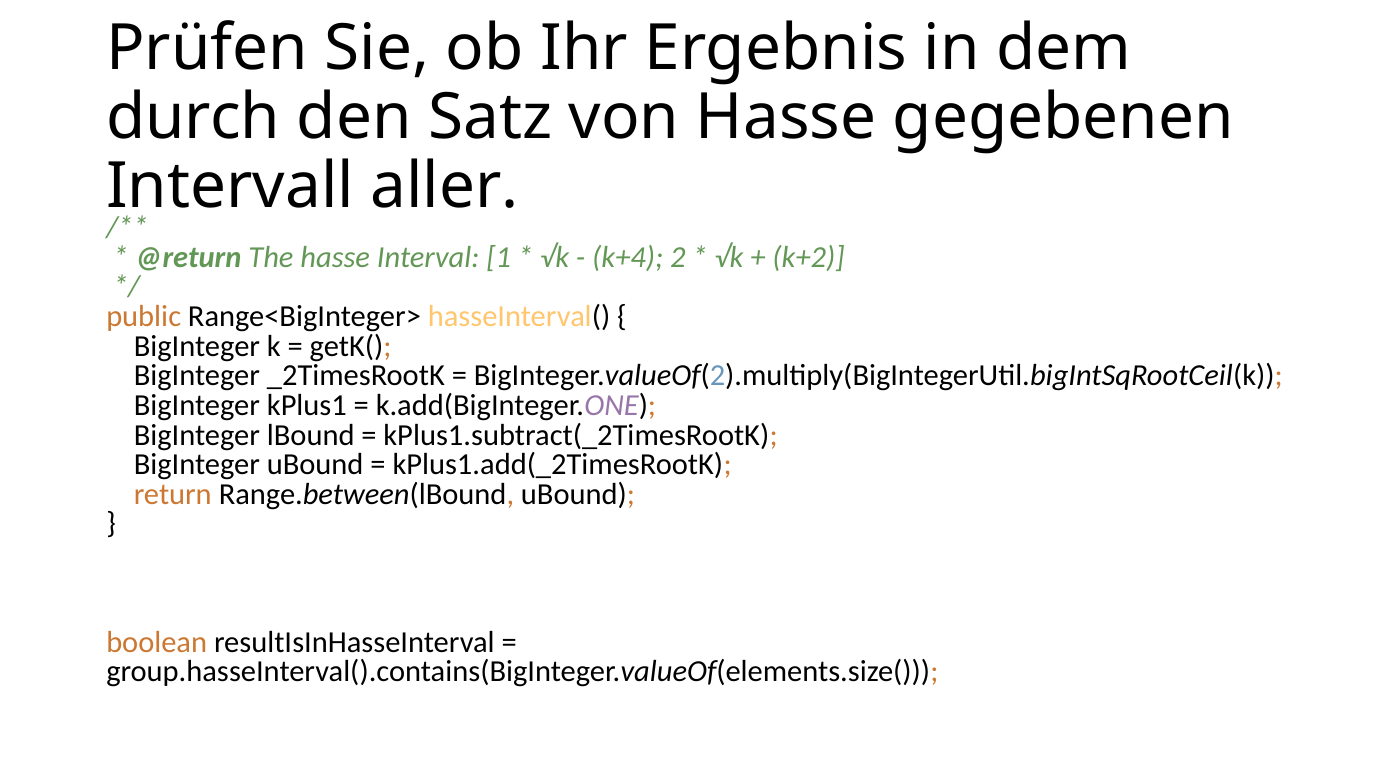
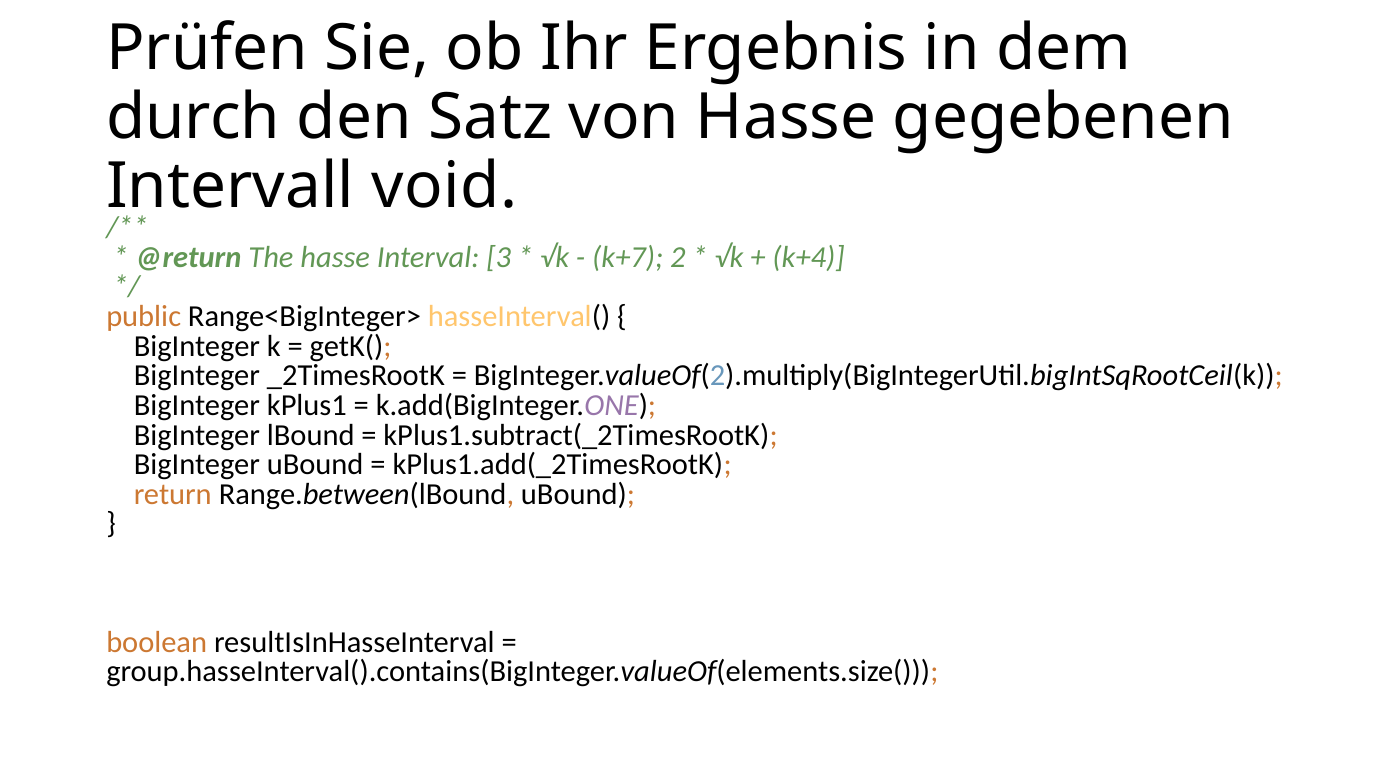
aller: aller -> void (444, 186)
1: 1 -> 3 (499, 257)
k+4: k+4 -> k+7 (628, 257)
k+2: k+2 -> k+4 (809, 257)
